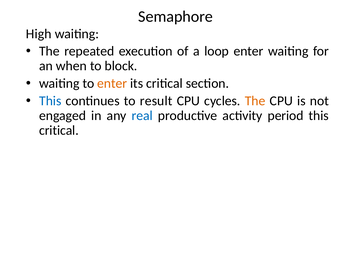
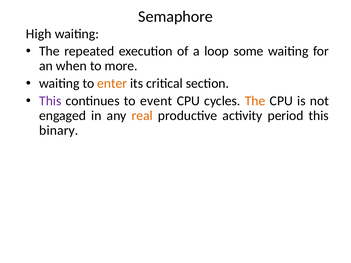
loop enter: enter -> some (249, 51)
block: block -> more (121, 66)
This colour: blue -> purple (50, 101)
result: result -> event (156, 101)
real colour: blue -> orange (142, 116)
critical: critical -> binary (59, 130)
